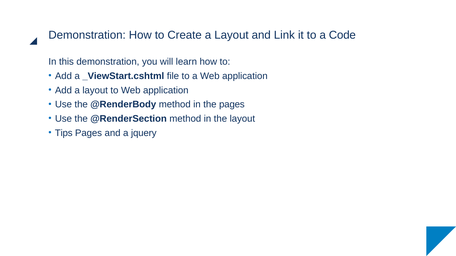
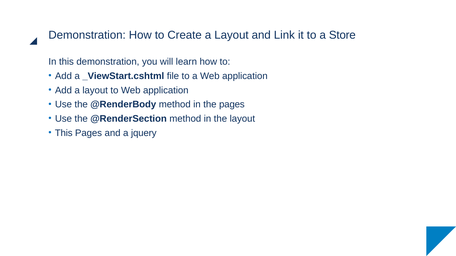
Code: Code -> Store (342, 35)
Tips: Tips -> This (64, 133)
